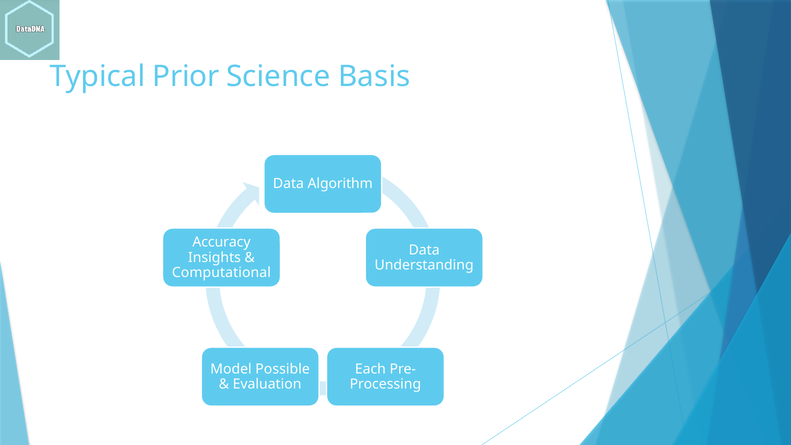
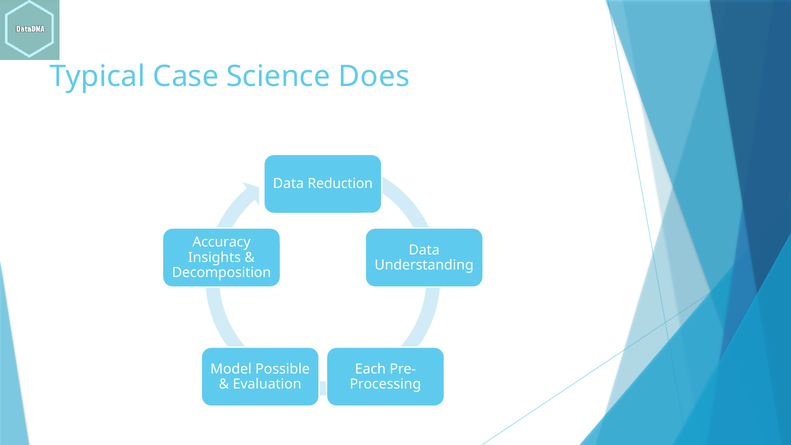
Prior: Prior -> Case (186, 77)
Basis: Basis -> Does (374, 77)
Algorithm: Algorithm -> Reduction (340, 184)
Computational: Computational -> Decomposition (221, 273)
